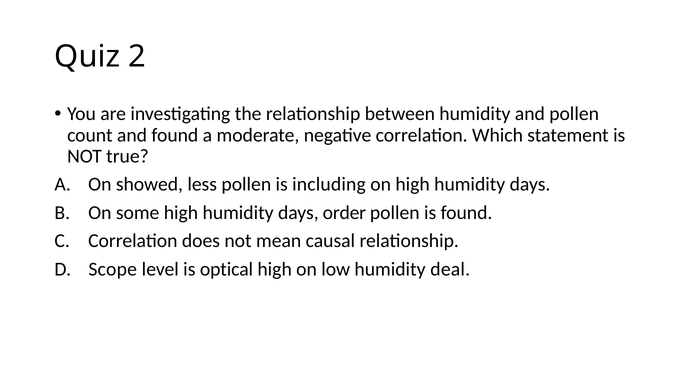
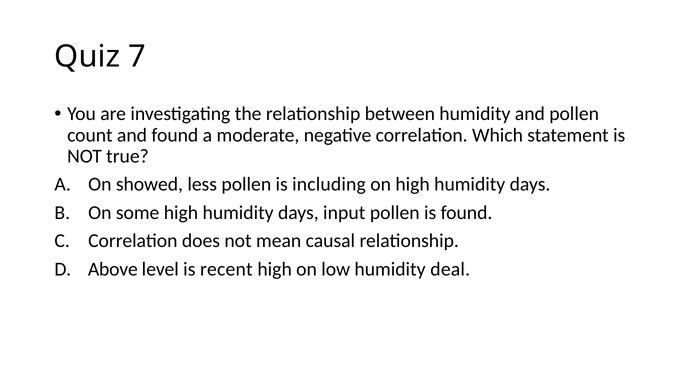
2: 2 -> 7 (137, 57)
order: order -> input (344, 213)
Scope: Scope -> Above (113, 269)
optical: optical -> recent (226, 269)
